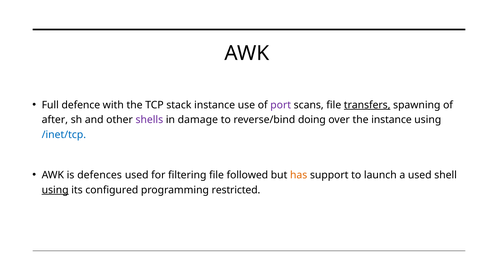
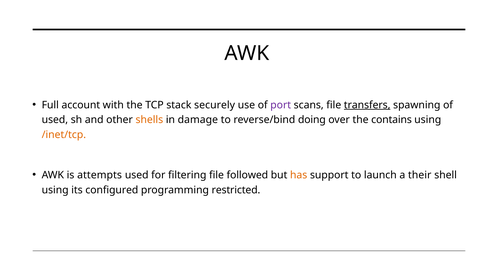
defence: defence -> account (81, 105)
stack instance: instance -> securely (215, 105)
after: after -> used (55, 120)
shells colour: purple -> orange (149, 120)
the instance: instance -> contains (392, 120)
/inet/tcp colour: blue -> orange (64, 135)
defences: defences -> attempts (100, 175)
a used: used -> their (420, 175)
using underline: present -> none (55, 190)
